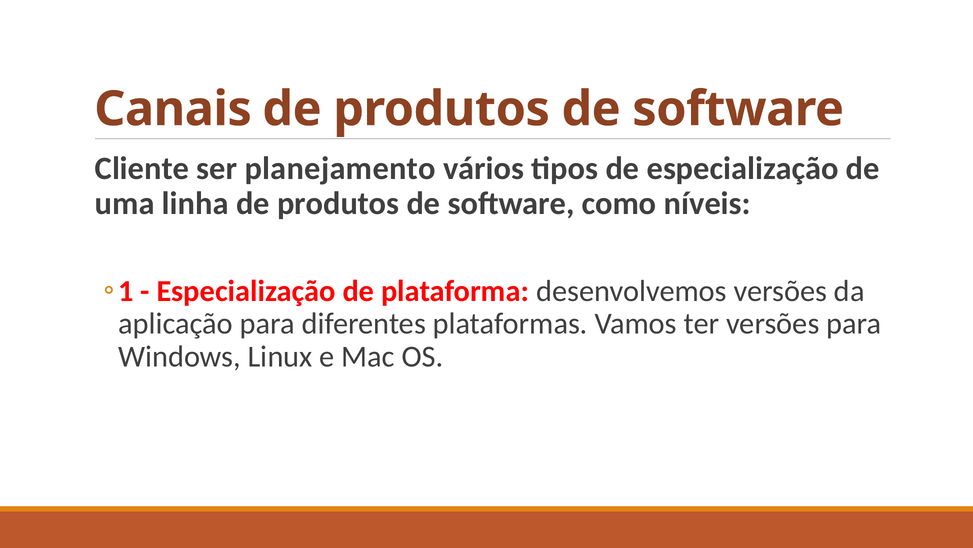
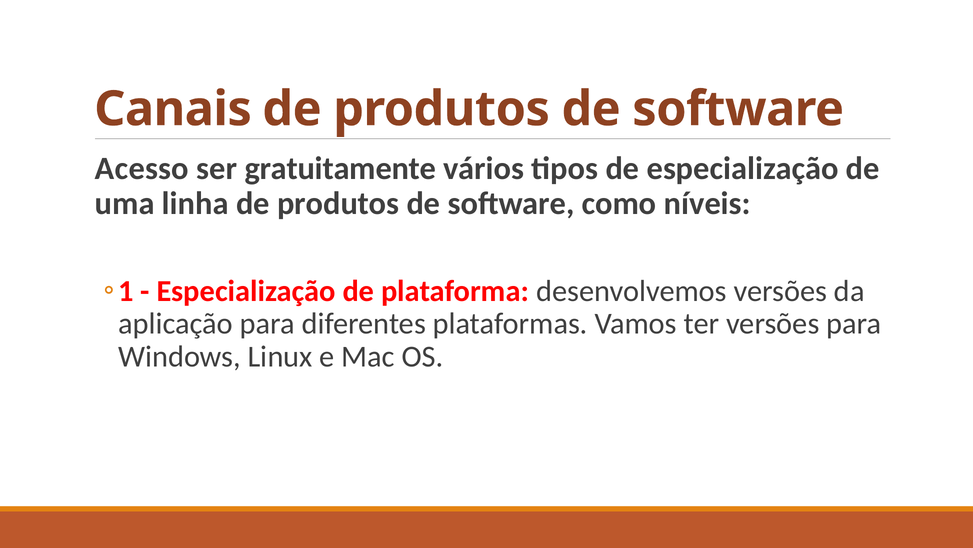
Cliente: Cliente -> Acesso (142, 168)
planejamento: planejamento -> gratuitamente (340, 168)
